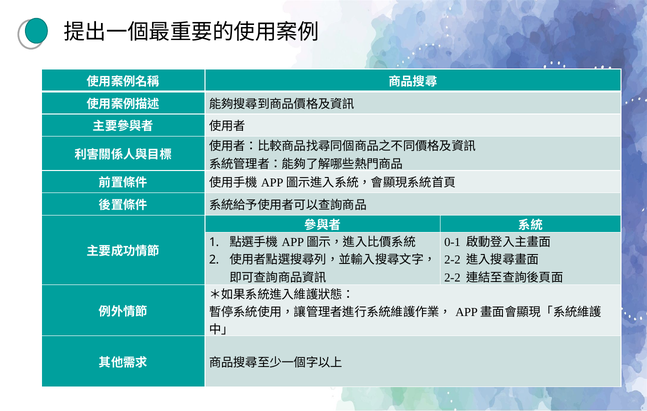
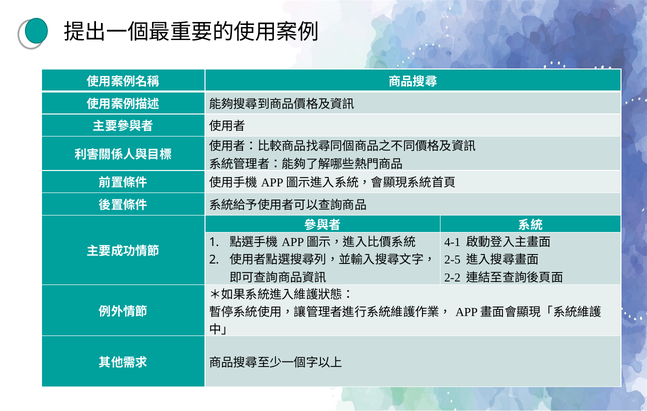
0-1: 0-1 -> 4-1 (452, 242)
2-2: 2-2 -> 2-5 (452, 260)
